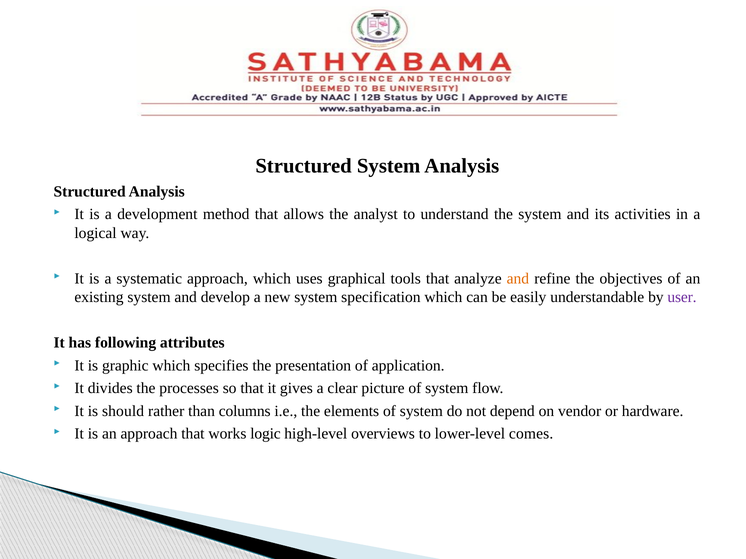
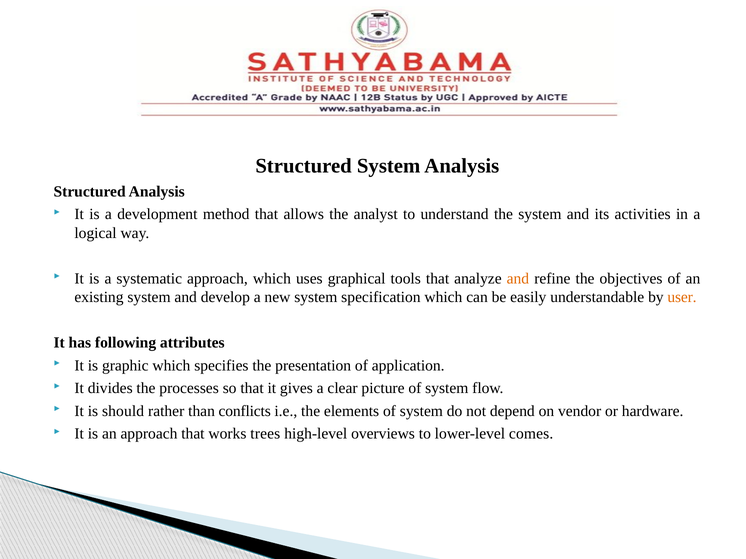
user colour: purple -> orange (682, 297)
columns: columns -> conflicts (245, 411)
logic: logic -> trees (265, 434)
